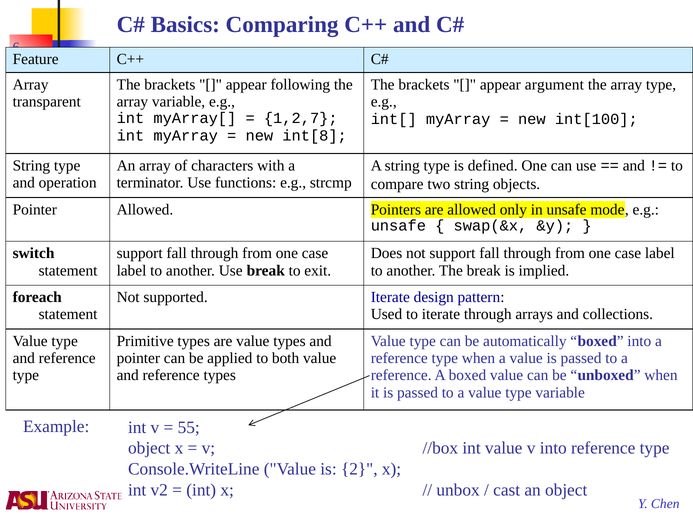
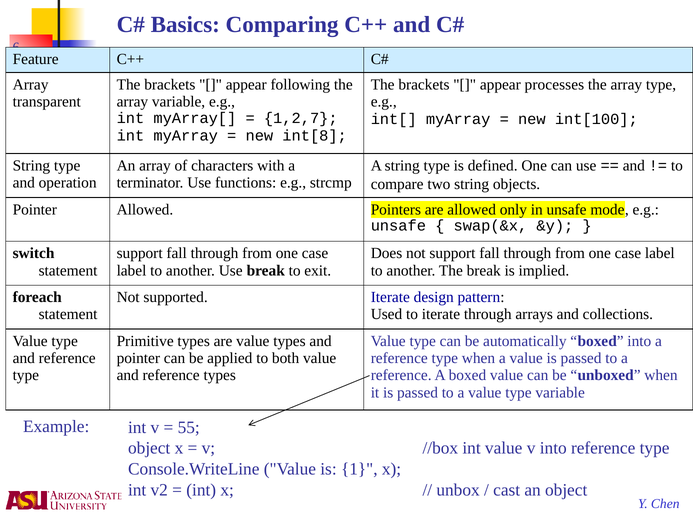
argument: argument -> processes (554, 85)
2: 2 -> 1 (359, 469)
